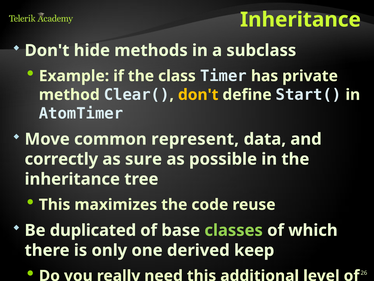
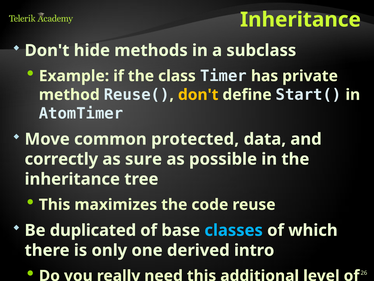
Clear(: Clear( -> Reuse( (137, 95)
represent: represent -> protected (195, 139)
classes colour: light green -> light blue (234, 230)
keep: keep -> intro (254, 250)
